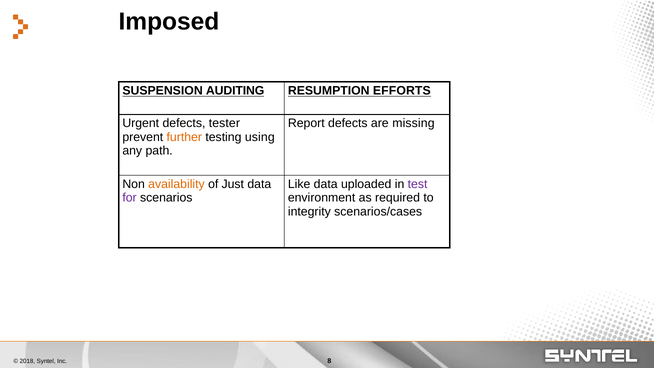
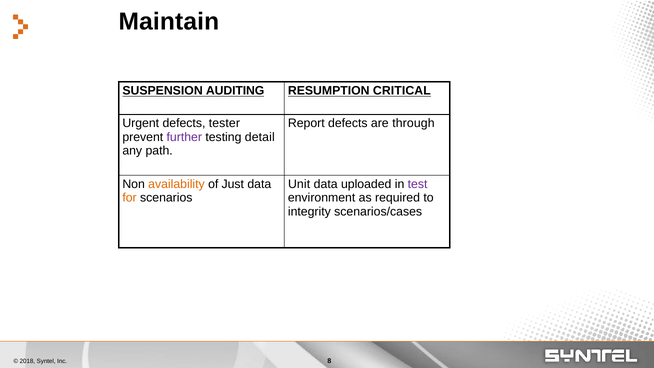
Imposed: Imposed -> Maintain (169, 22)
EFFORTS: EFFORTS -> CRITICAL (402, 91)
missing: missing -> through (413, 123)
further colour: orange -> purple (184, 137)
using: using -> detail (260, 137)
Like: Like -> Unit (299, 184)
for colour: purple -> orange (130, 198)
